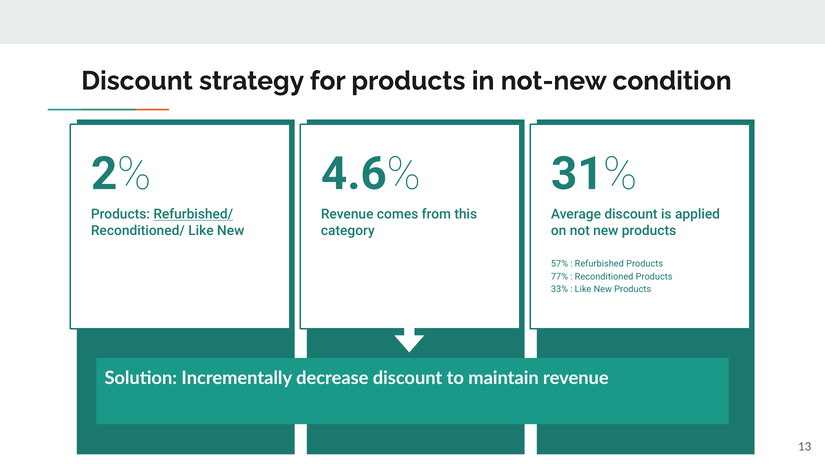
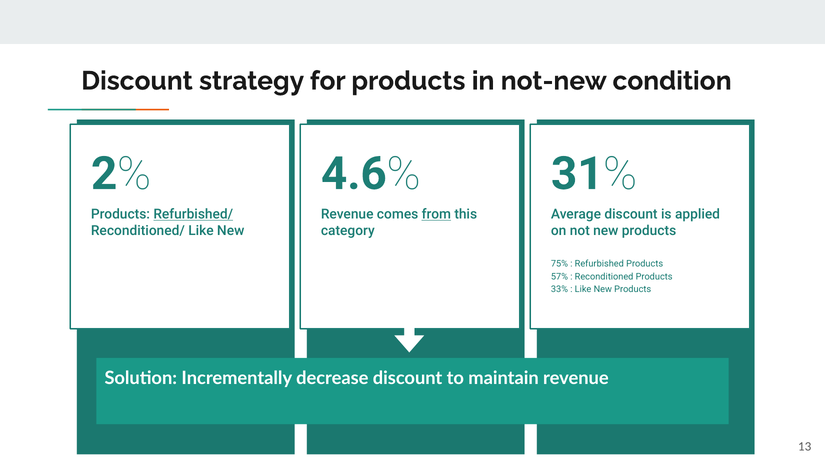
from underline: none -> present (436, 214)
57%: 57% -> 75% (559, 264)
77%: 77% -> 57% (559, 277)
